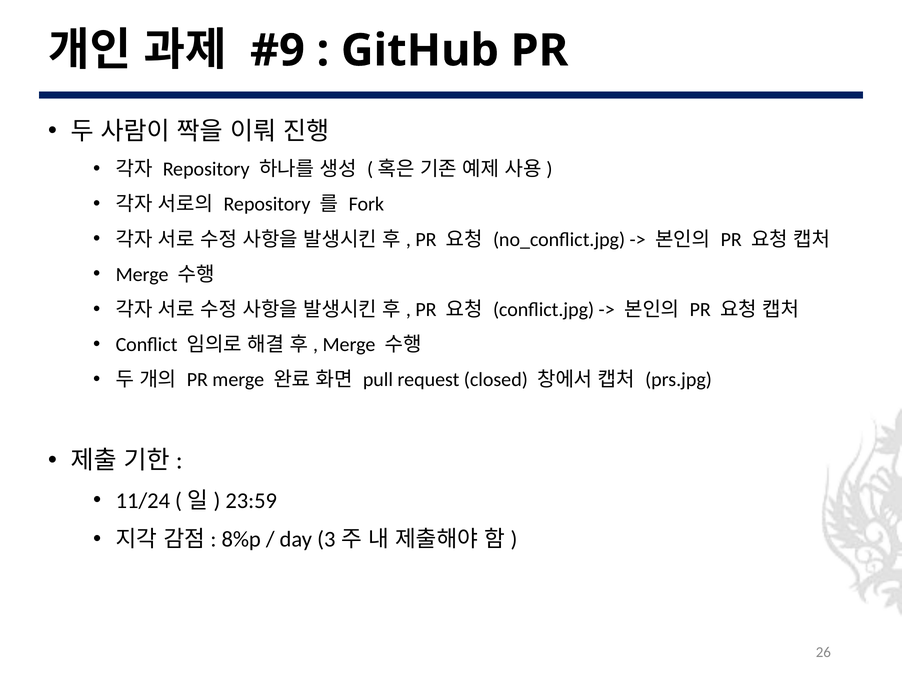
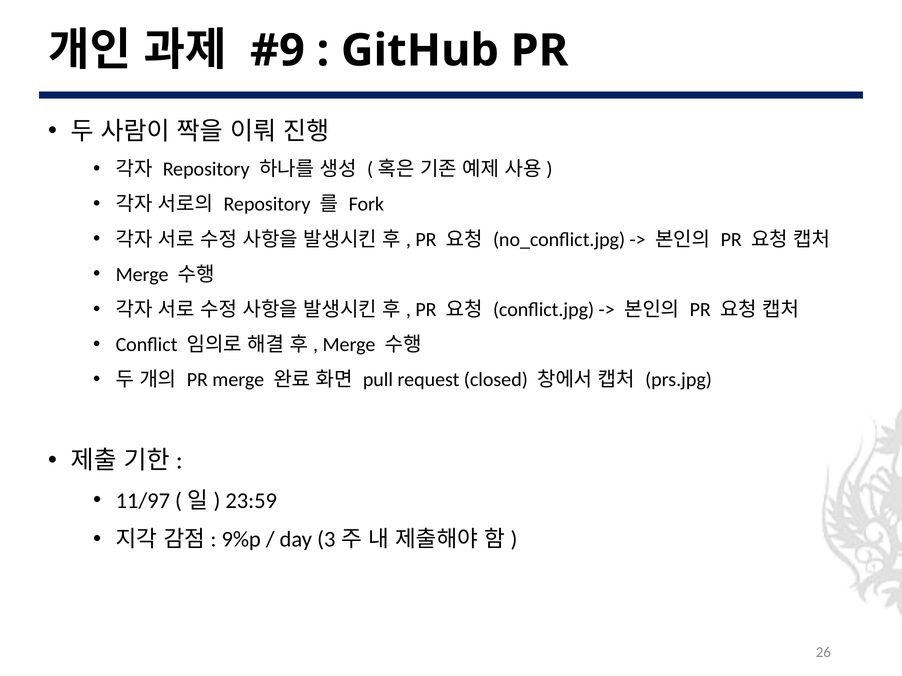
11/24: 11/24 -> 11/97 (143, 501)
8%p: 8%p -> 9%p (241, 540)
